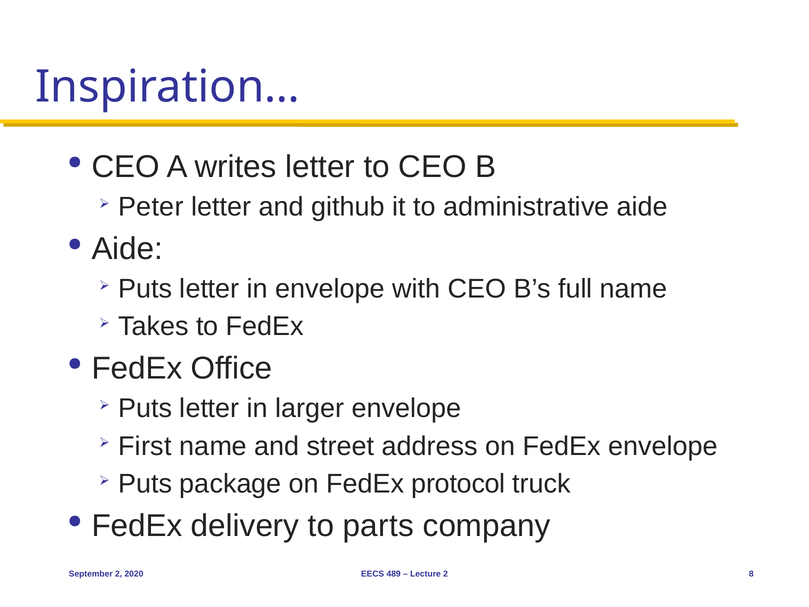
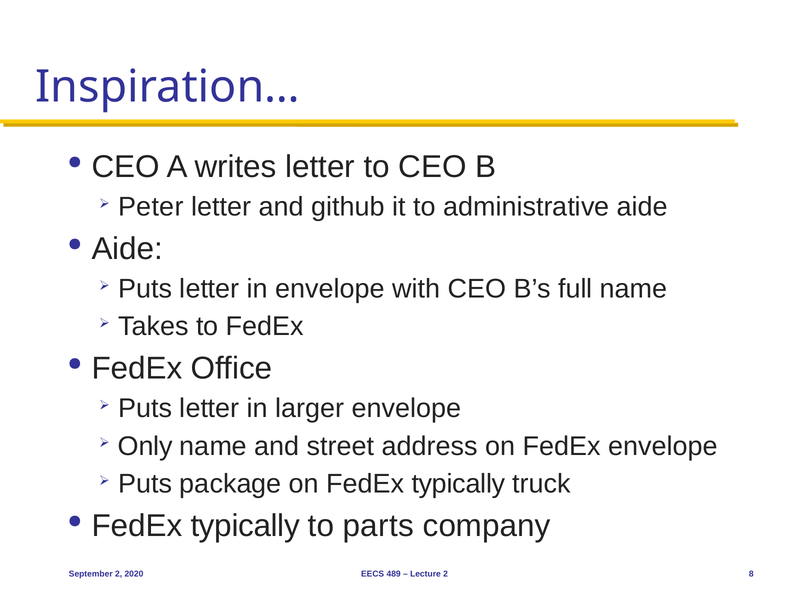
First: First -> Only (145, 446)
on FedEx protocol: protocol -> typically (458, 484)
delivery: delivery -> typically (245, 525)
